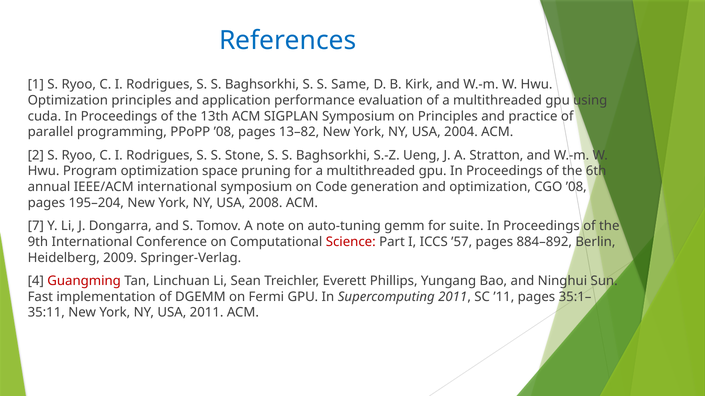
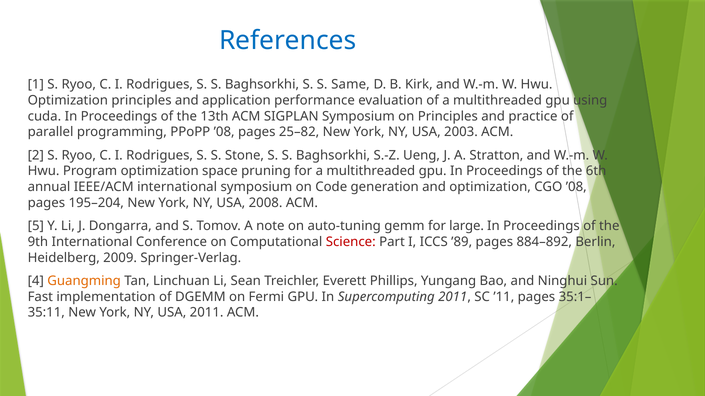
13–82: 13–82 -> 25–82 (299, 132)
2004: 2004 -> 2003 (461, 132)
7: 7 -> 5 (36, 226)
suite: suite -> large (467, 226)
’57: ’57 -> ’89 (462, 242)
Guangming colour: red -> orange (84, 281)
